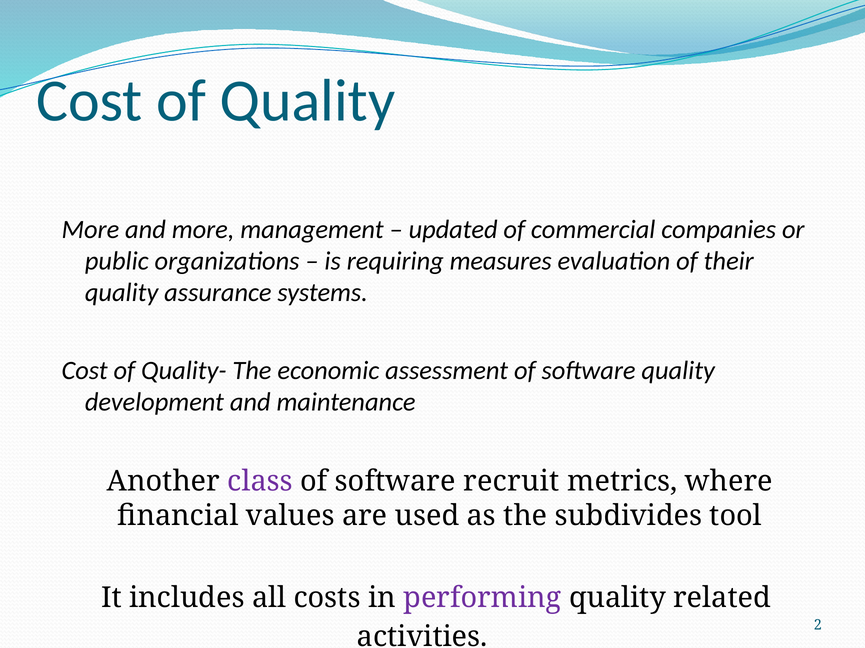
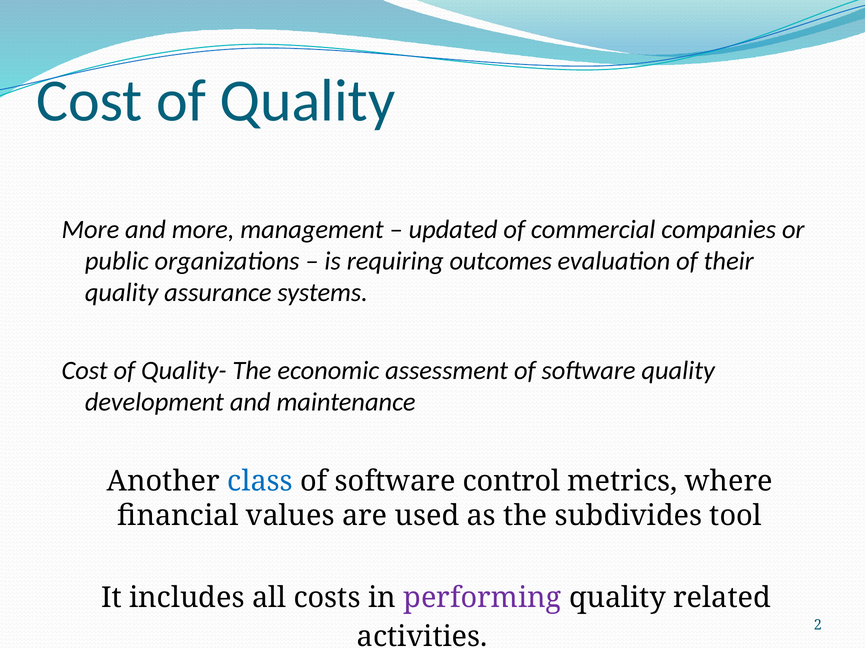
measures: measures -> outcomes (501, 261)
class colour: purple -> blue (260, 482)
recruit: recruit -> control (512, 482)
